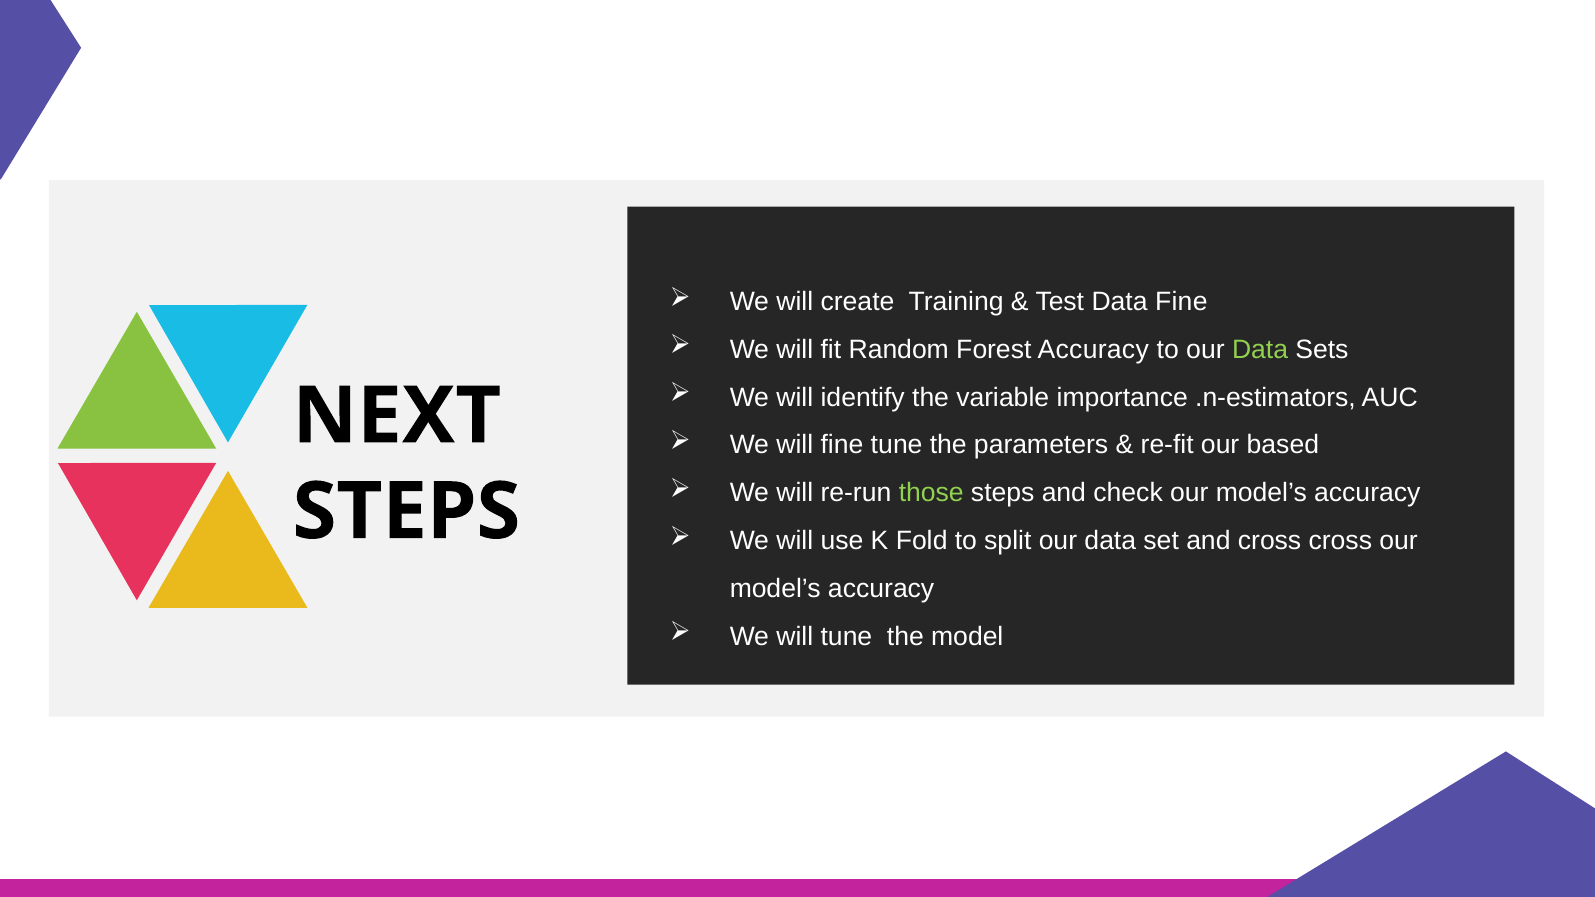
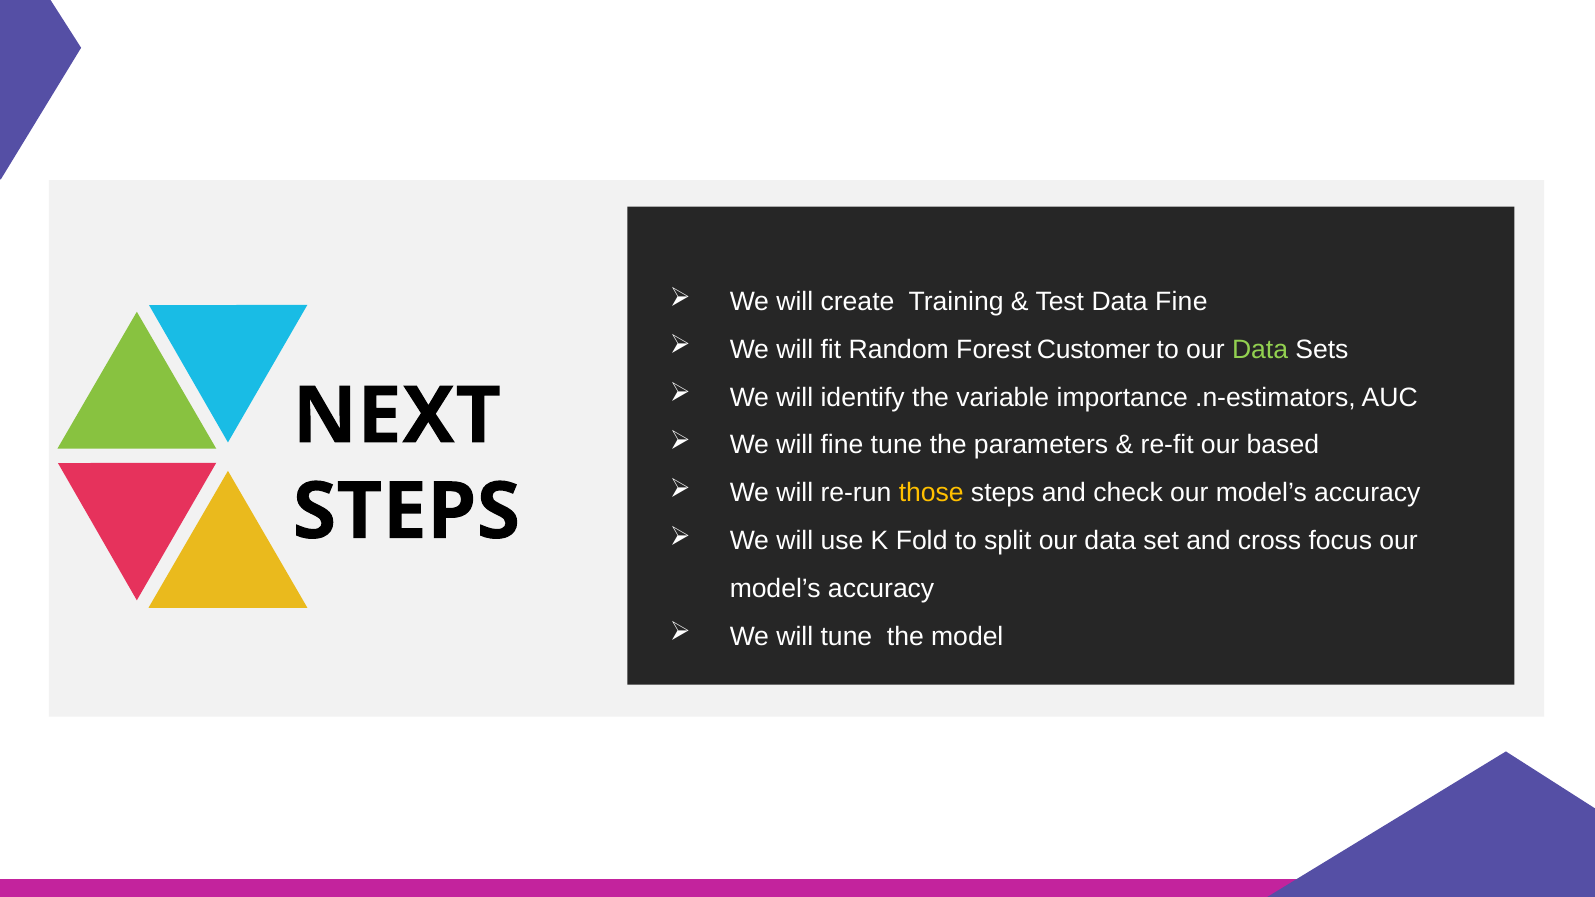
Forest Accuracy: Accuracy -> Customer (1094, 350)
those colour: light green -> yellow (931, 493)
cross cross: cross -> focus (1340, 541)
